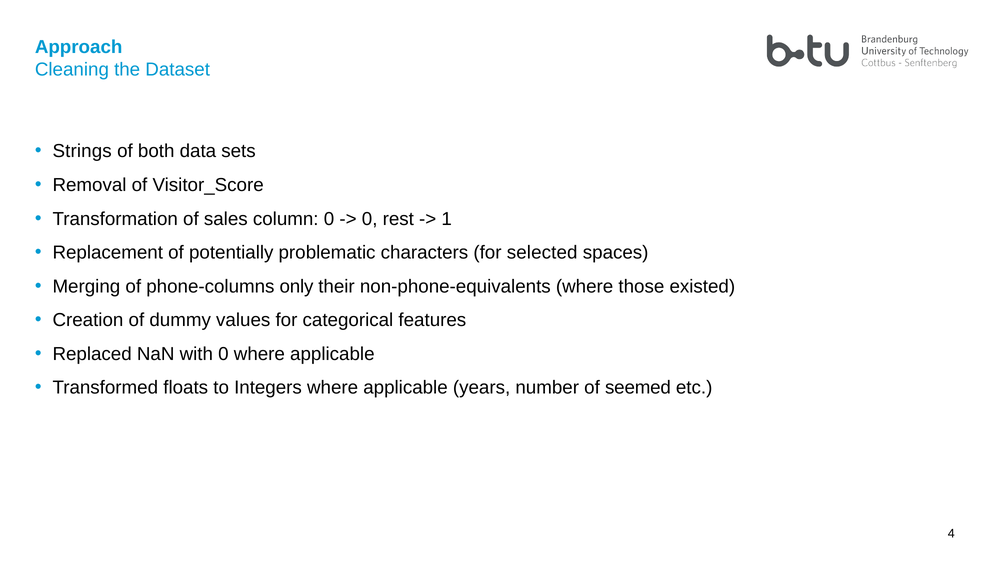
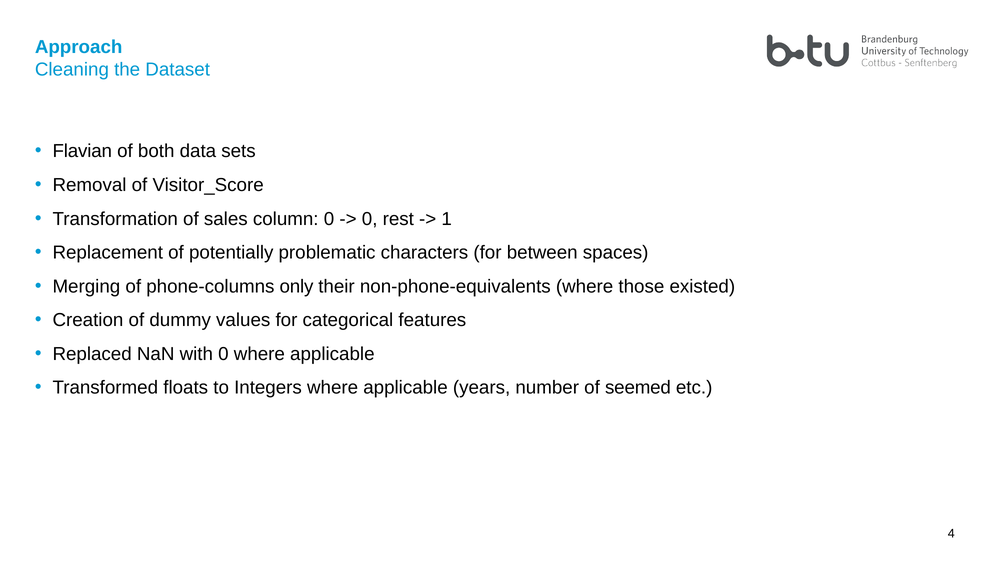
Strings: Strings -> Flavian (82, 151)
selected: selected -> between (542, 253)
